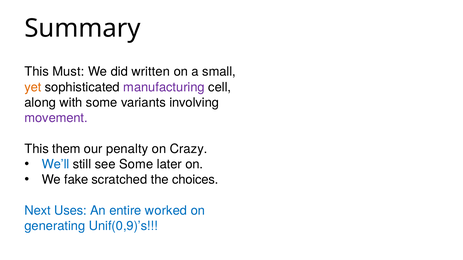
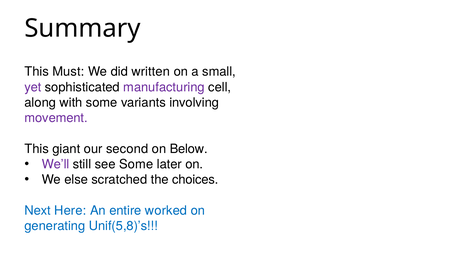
yet colour: orange -> purple (33, 87)
them: them -> giant (66, 149)
penalty: penalty -> second (127, 149)
Crazy: Crazy -> Below (189, 149)
We’ll colour: blue -> purple (56, 165)
fake: fake -> else (76, 180)
Uses: Uses -> Here (70, 211)
Unif(0,9)’s: Unif(0,9)’s -> Unif(5,8)’s (123, 226)
